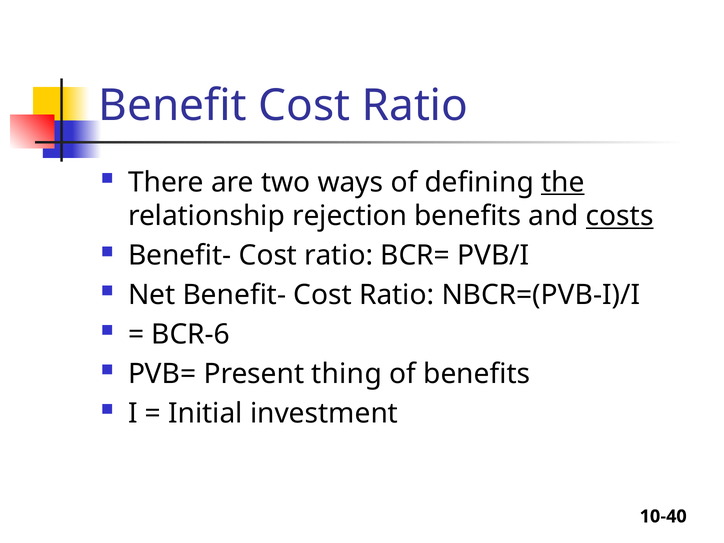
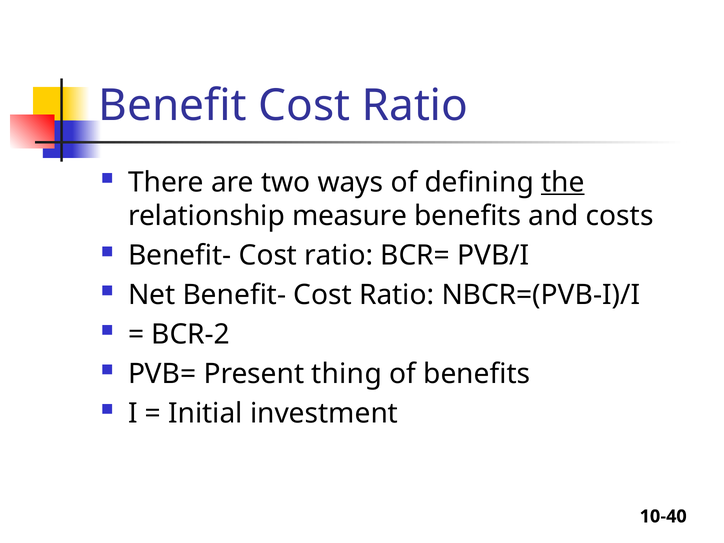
rejection: rejection -> measure (350, 216)
costs underline: present -> none (620, 216)
BCR-6: BCR-6 -> BCR-2 (191, 334)
